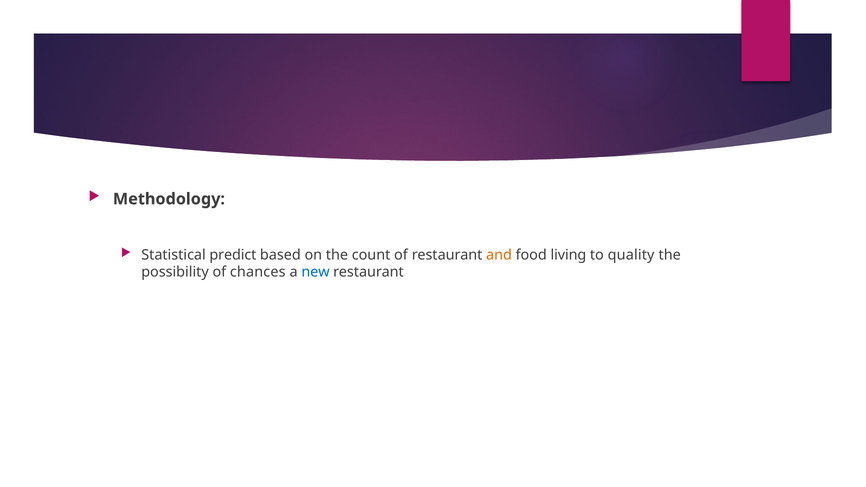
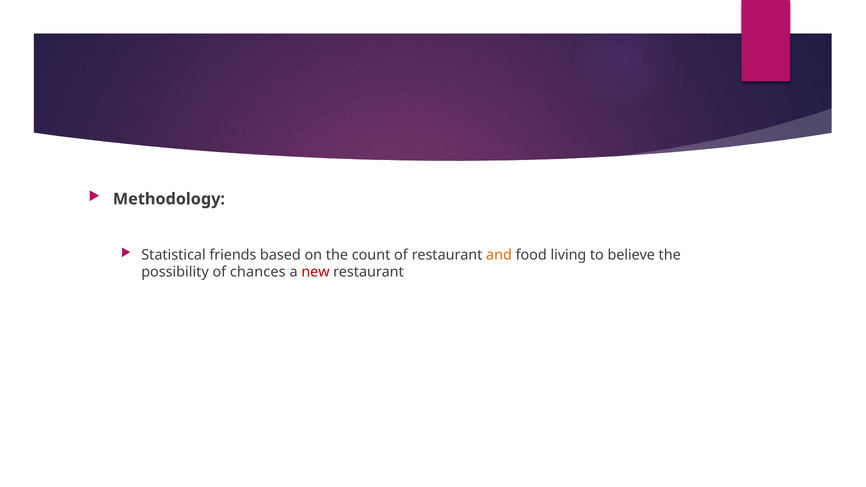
predict: predict -> friends (233, 255)
quality: quality -> believe (631, 255)
new colour: blue -> red (315, 272)
